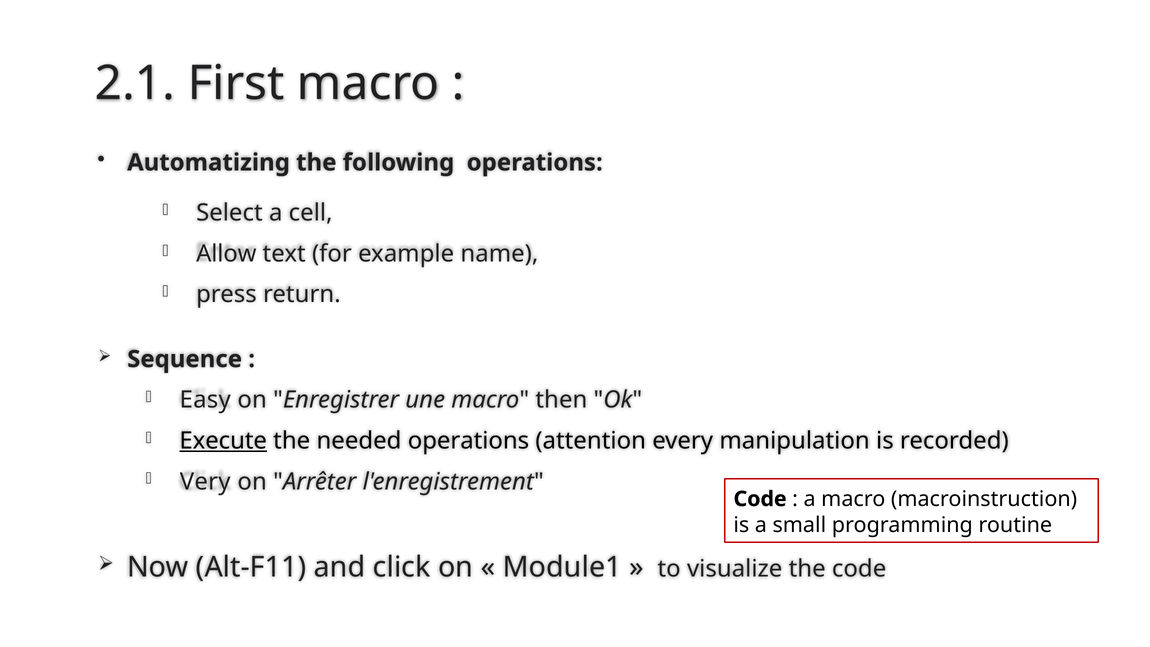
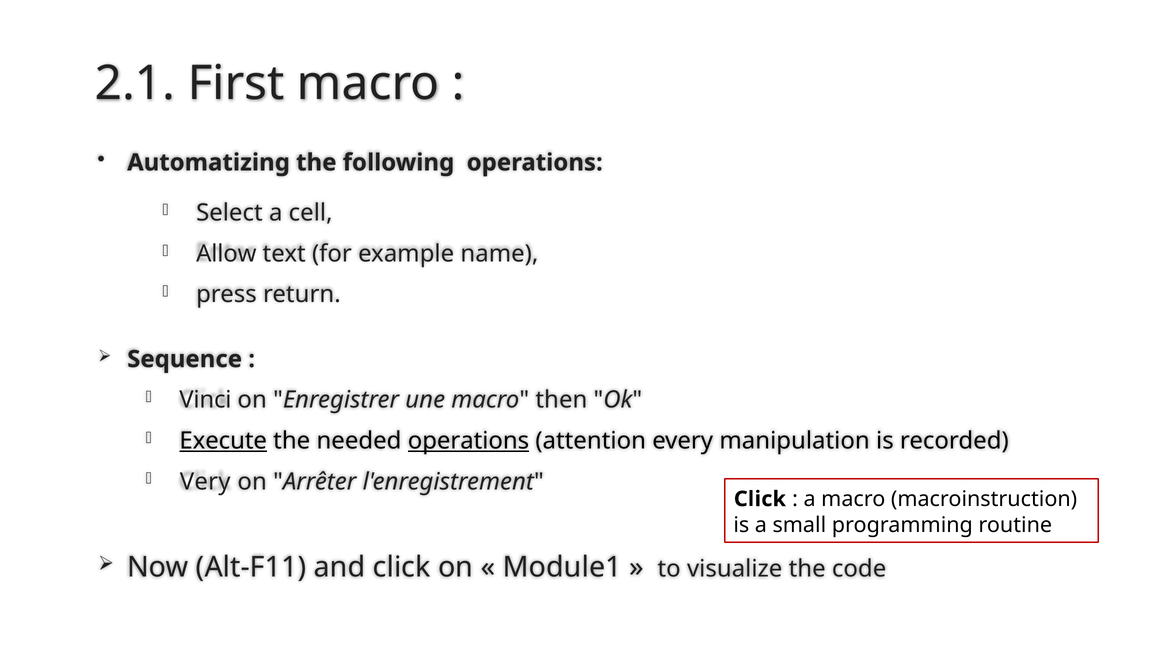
Easy: Easy -> Vinci (205, 400)
operations underline: none -> present (468, 441)
Code: Code -> Click (760, 499)
